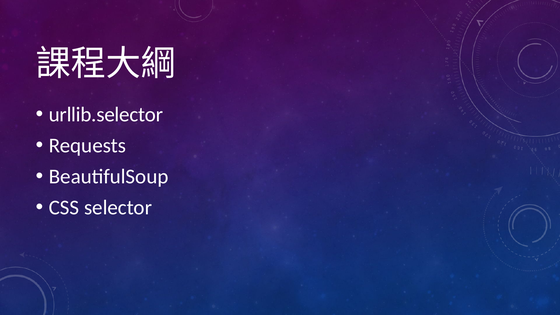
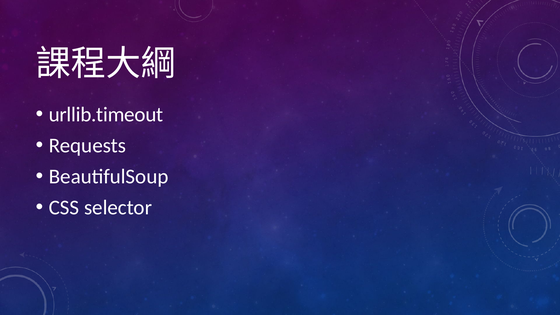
urllib.selector: urllib.selector -> urllib.timeout (106, 115)
